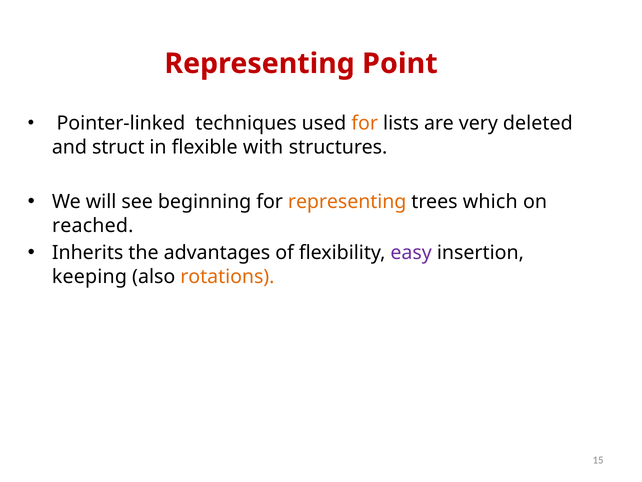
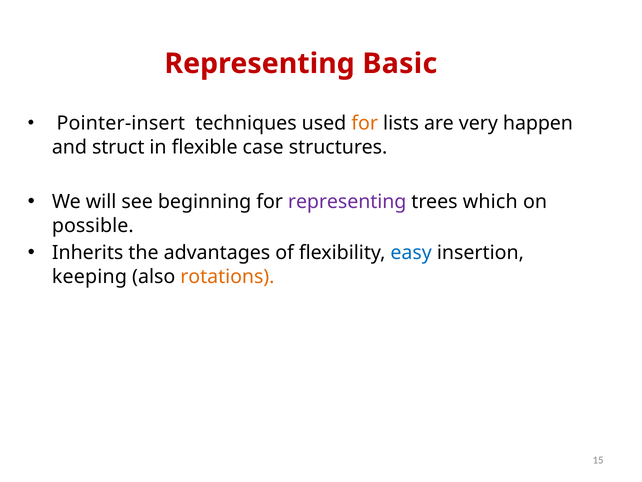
Point: Point -> Basic (400, 64)
Pointer-linked: Pointer-linked -> Pointer-insert (121, 123)
deleted: deleted -> happen (538, 123)
with: with -> case (263, 147)
representing colour: orange -> purple (347, 202)
reached: reached -> possible (93, 225)
easy colour: purple -> blue (411, 253)
